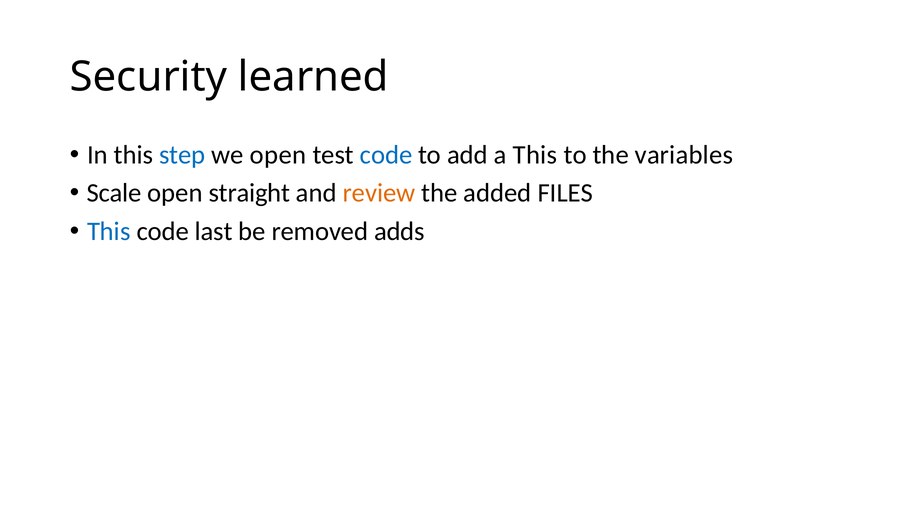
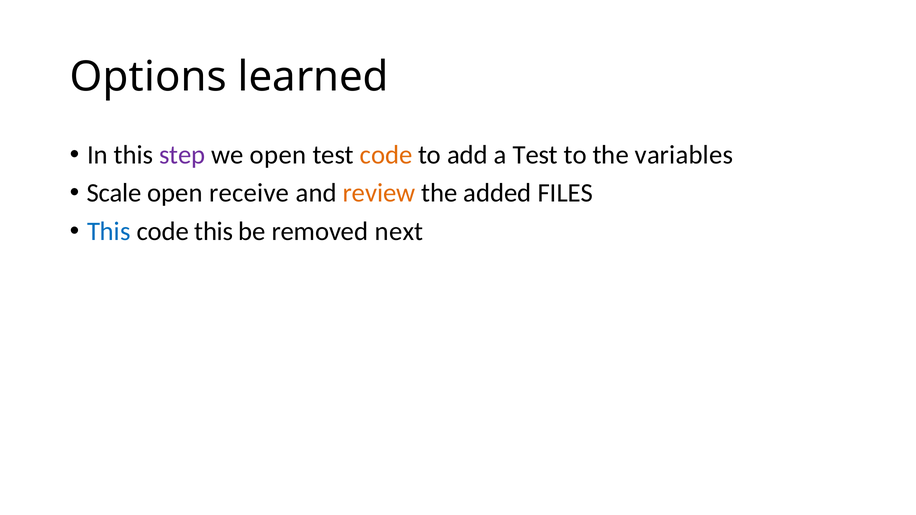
Security: Security -> Options (148, 77)
step colour: blue -> purple (182, 155)
code colour: blue -> orange (386, 155)
a This: This -> Test (535, 155)
straight: straight -> receive (249, 193)
code last: last -> this (214, 232)
adds: adds -> next (399, 232)
